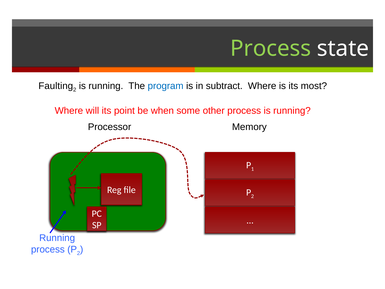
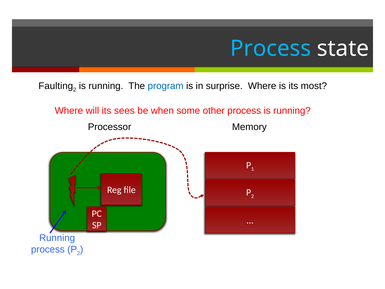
Process colour: light green -> light blue (271, 48)
subtract: subtract -> surprise (224, 86)
point: point -> sees (124, 111)
